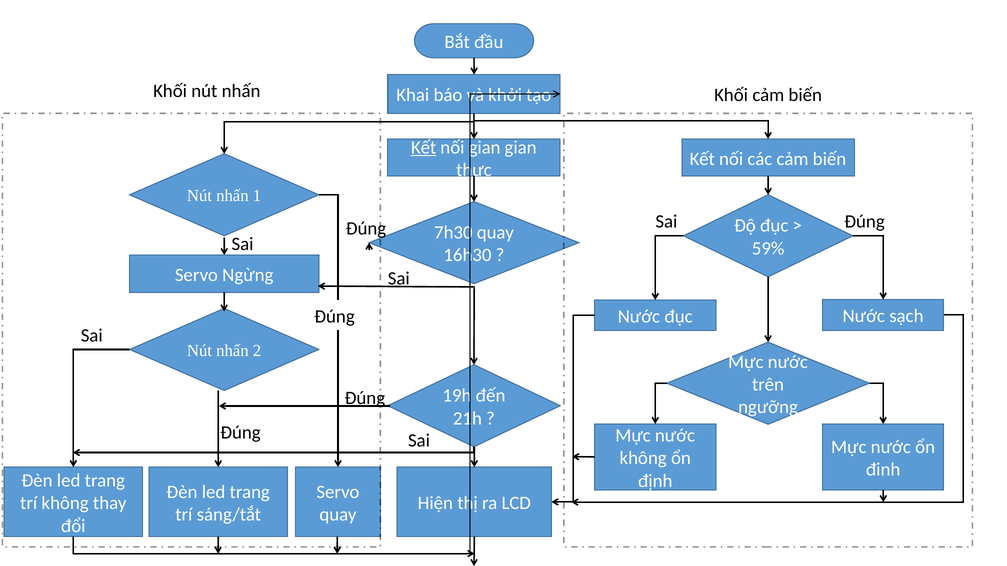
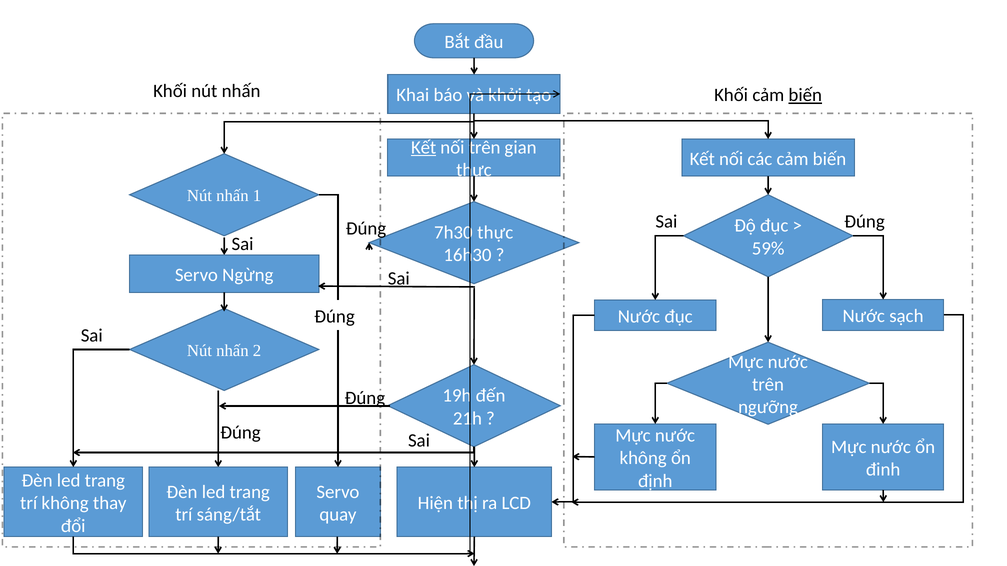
biến underline: none -> present (805, 95)
nối gian: gian -> trên (485, 148)
7h30 quay: quay -> thực (495, 233)
